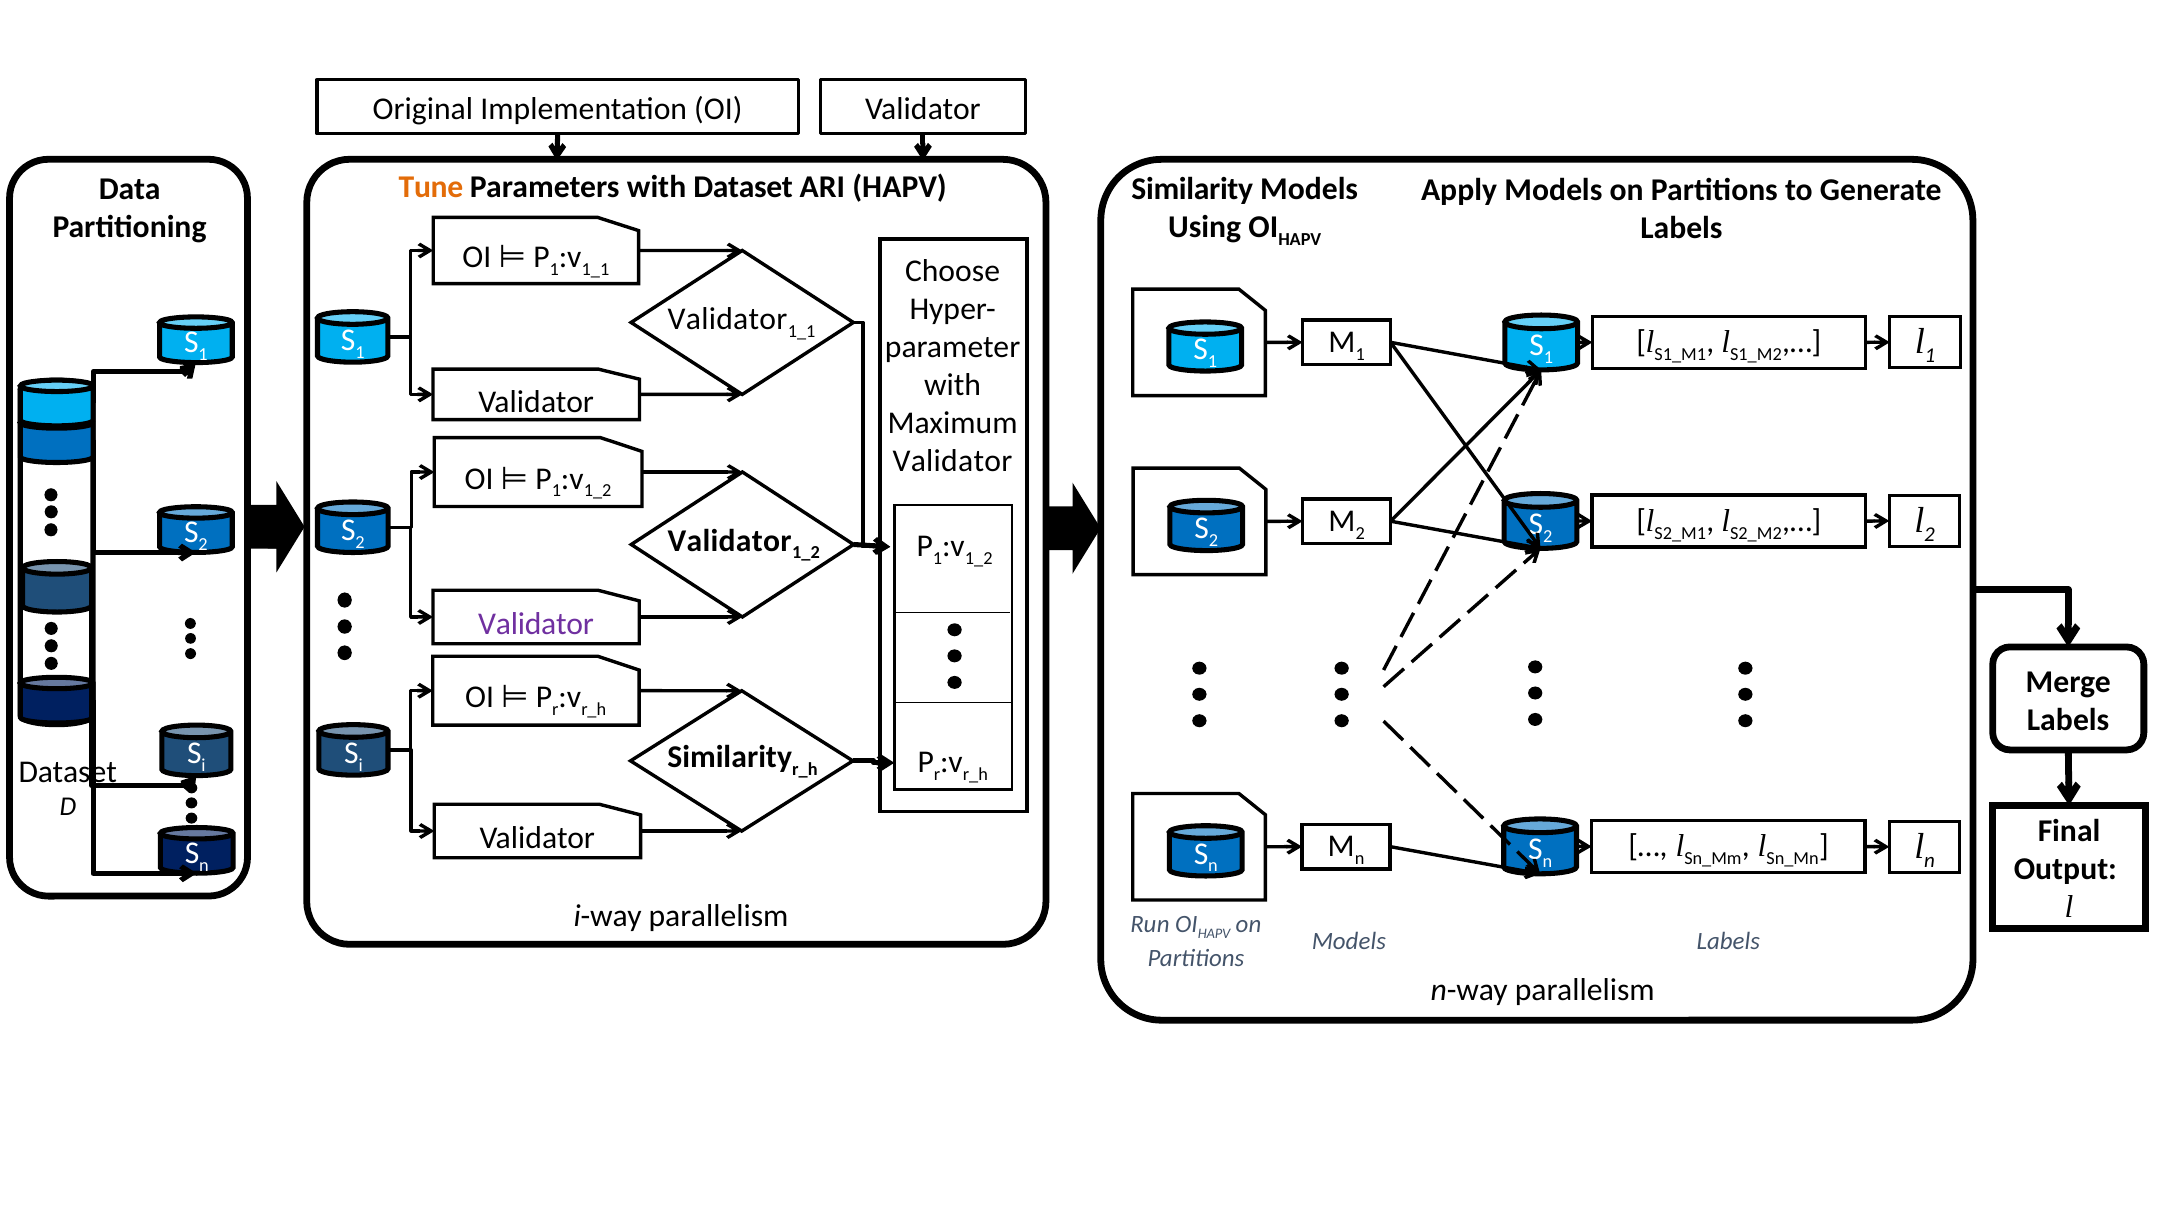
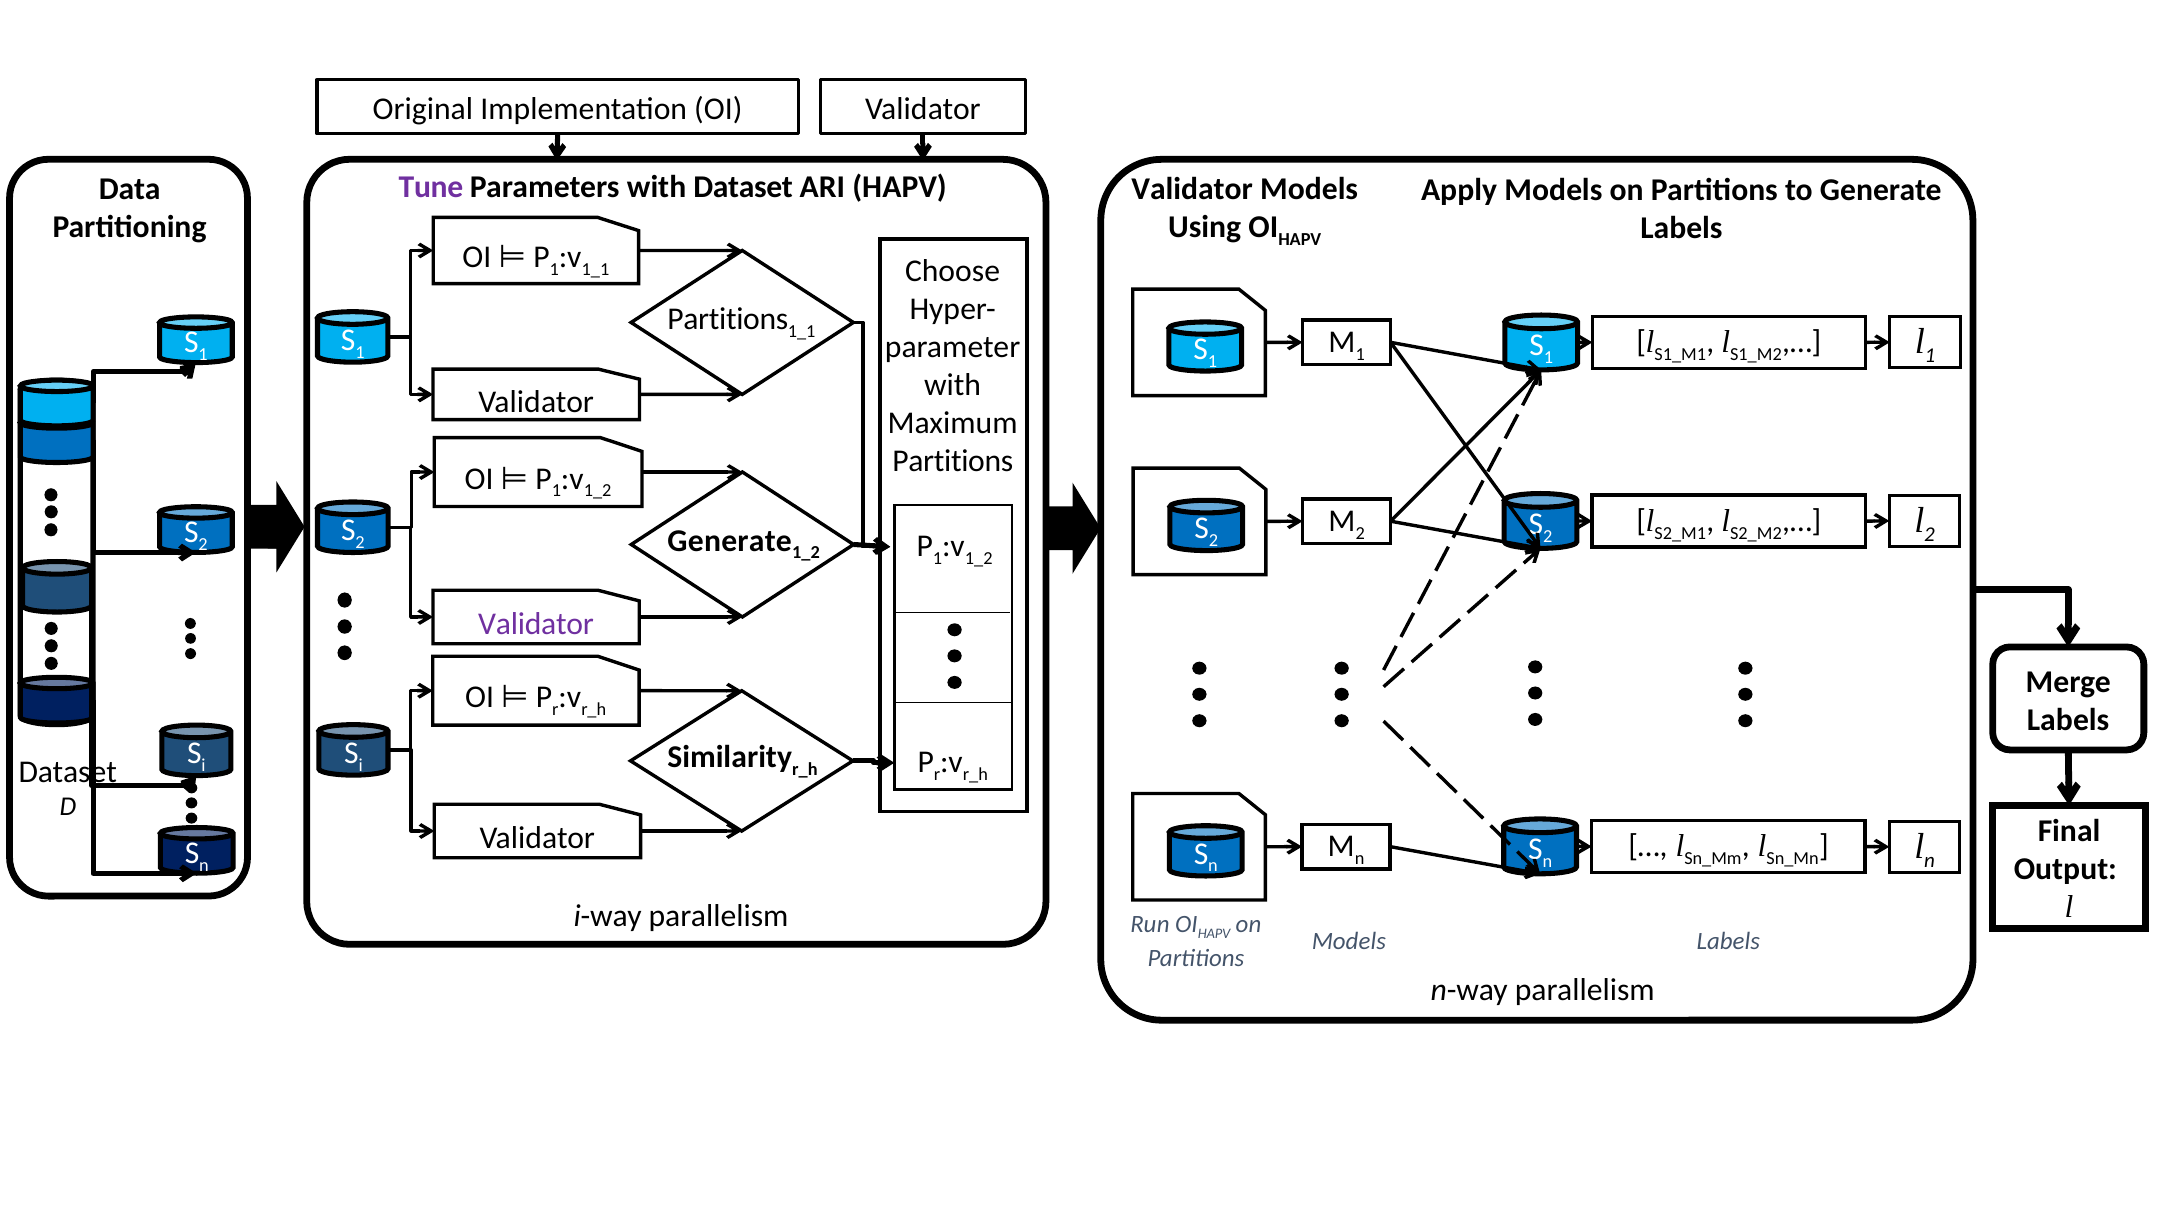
Tune colour: orange -> purple (431, 187)
Similarity: Similarity -> Validator (1192, 189)
Validator: Validator -> Partitions (728, 319)
Validator: Validator -> Partitions (953, 461)
Validator: Validator -> Generate (730, 540)
